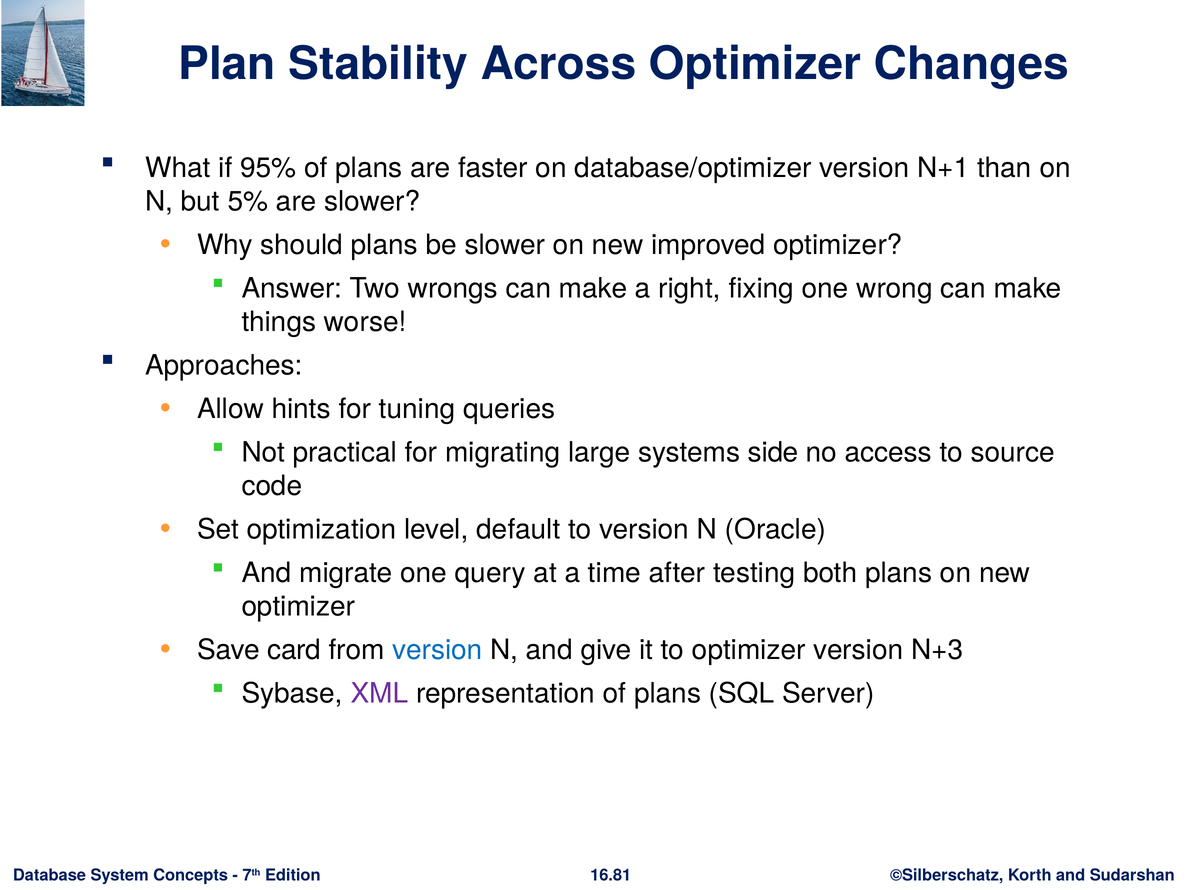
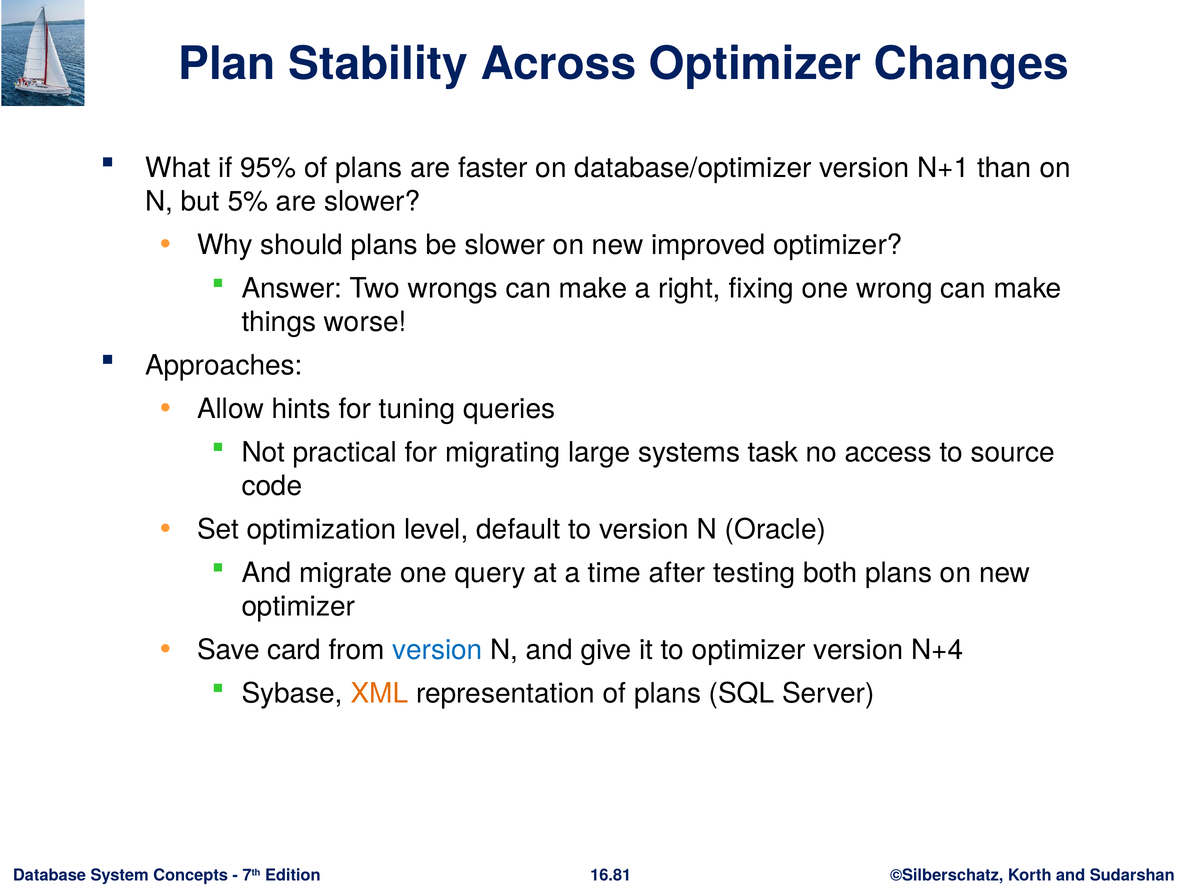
side: side -> task (773, 452)
N+3: N+3 -> N+4 (937, 650)
XML colour: purple -> orange (379, 694)
